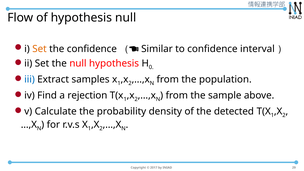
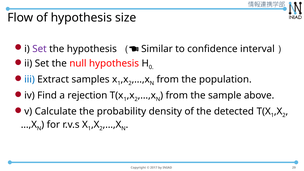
hypothesis null: null -> size (126, 18)
Set colour: orange -> purple (39, 49)
the confidence: confidence -> hypothesis (92, 49)
